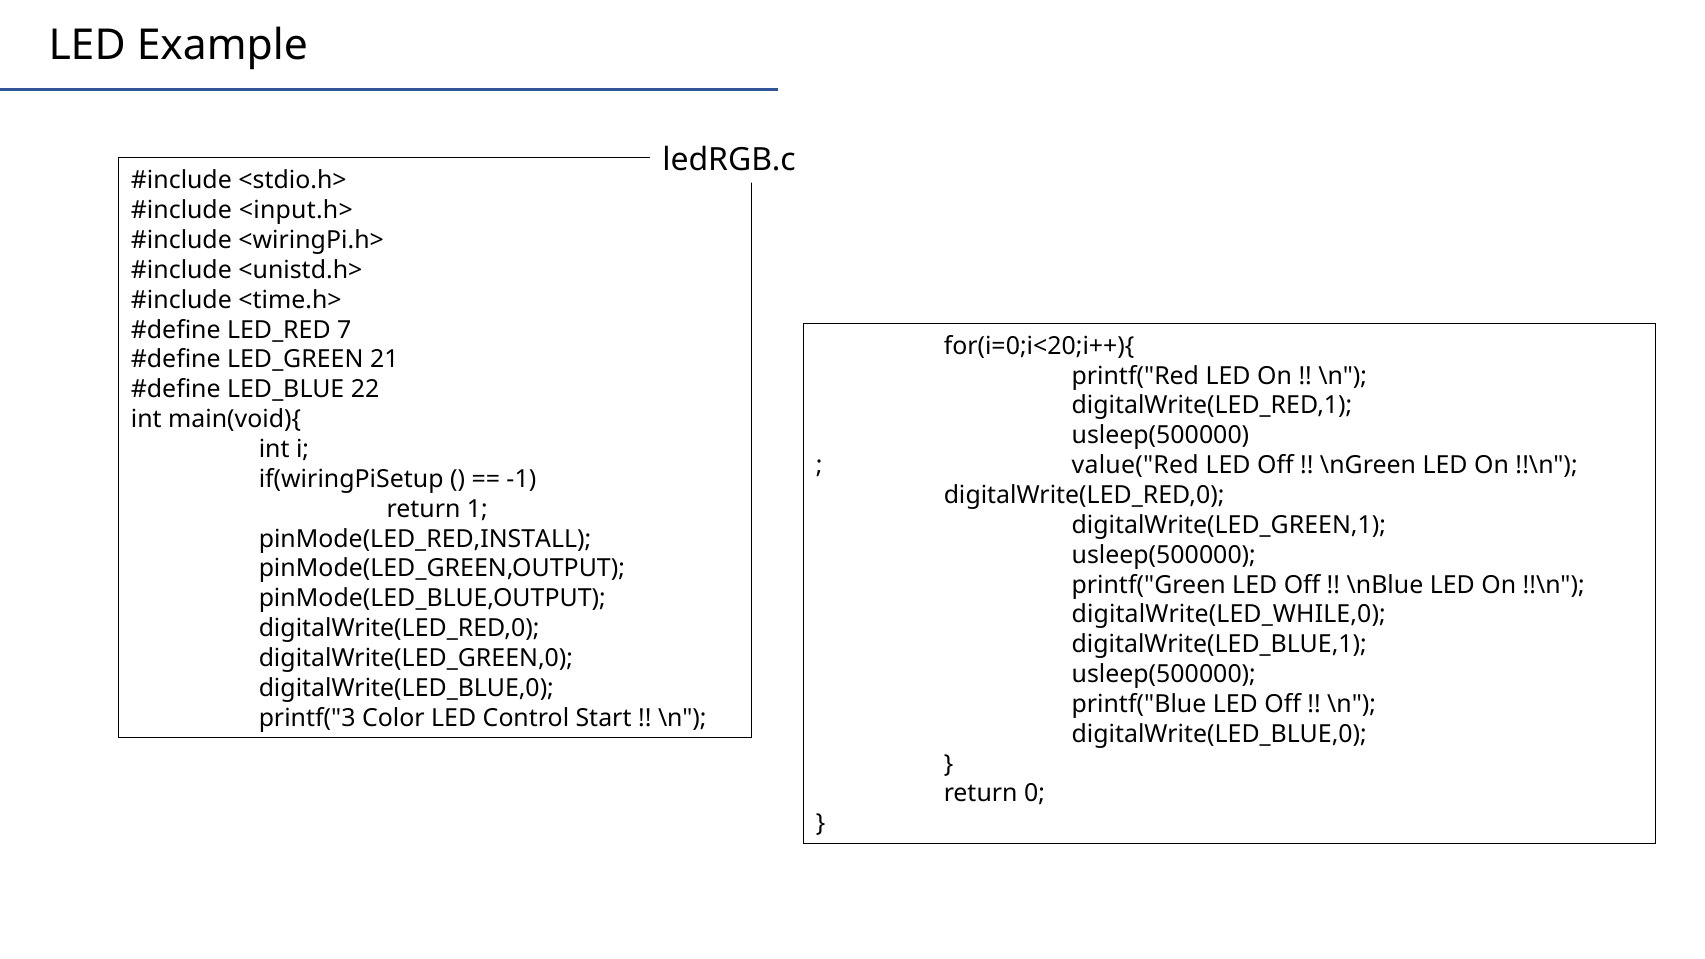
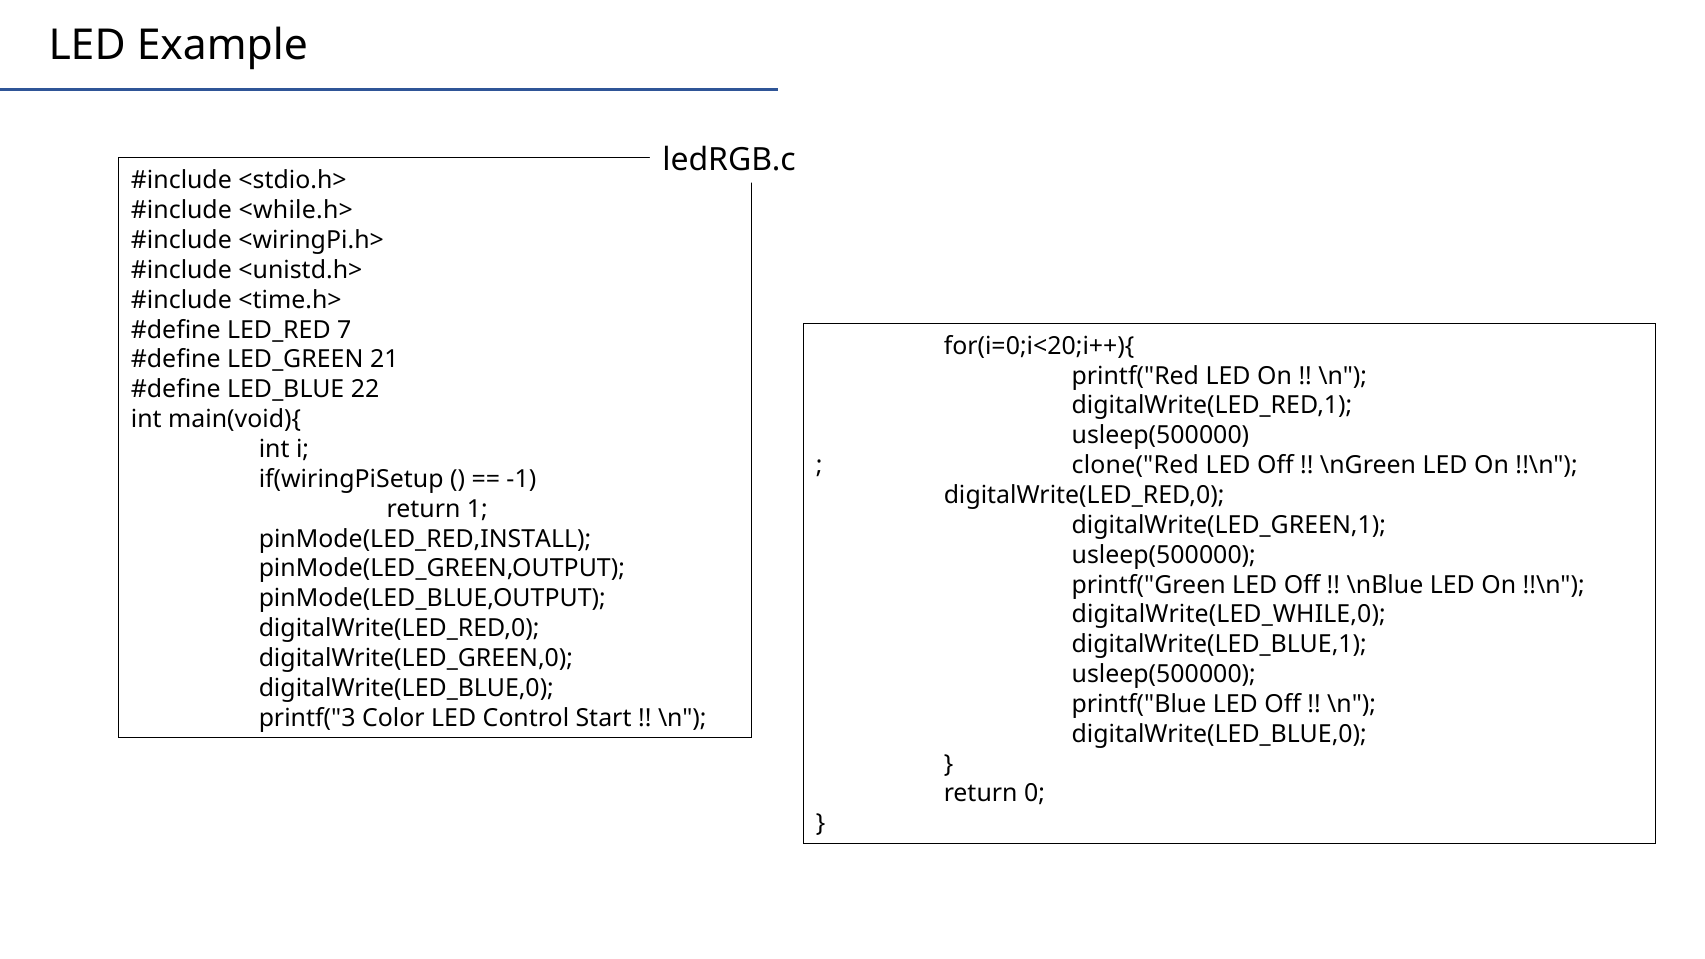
<input.h>: <input.h> -> <while.h> (296, 210)
value("Red: value("Red -> clone("Red (1135, 465)
